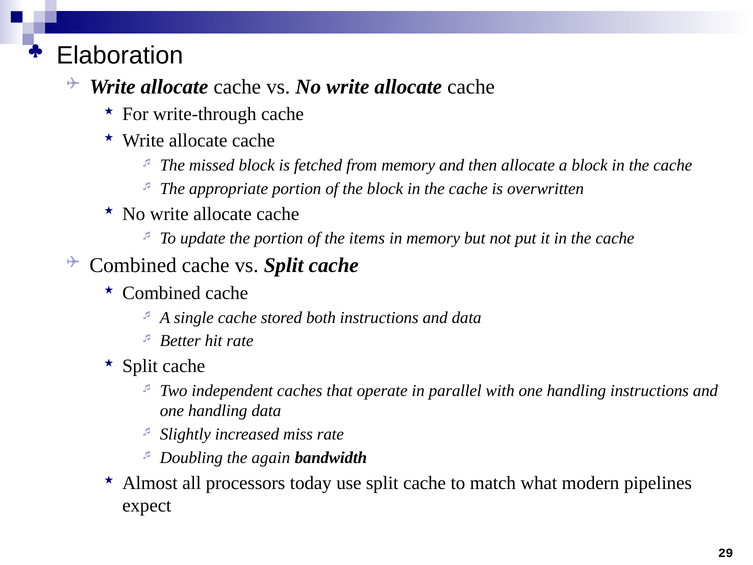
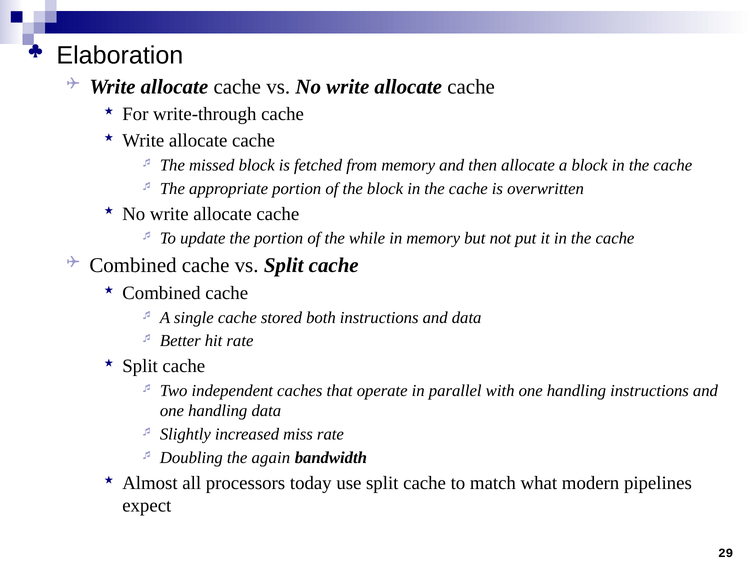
items: items -> while (367, 238)
